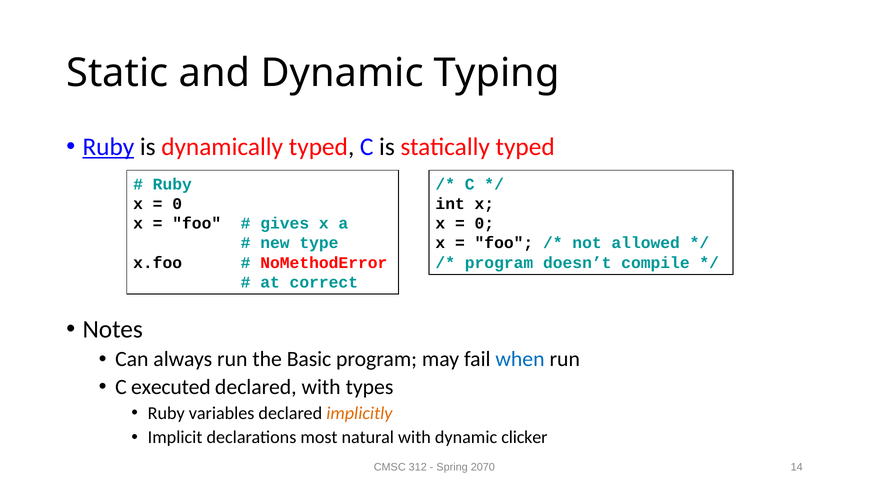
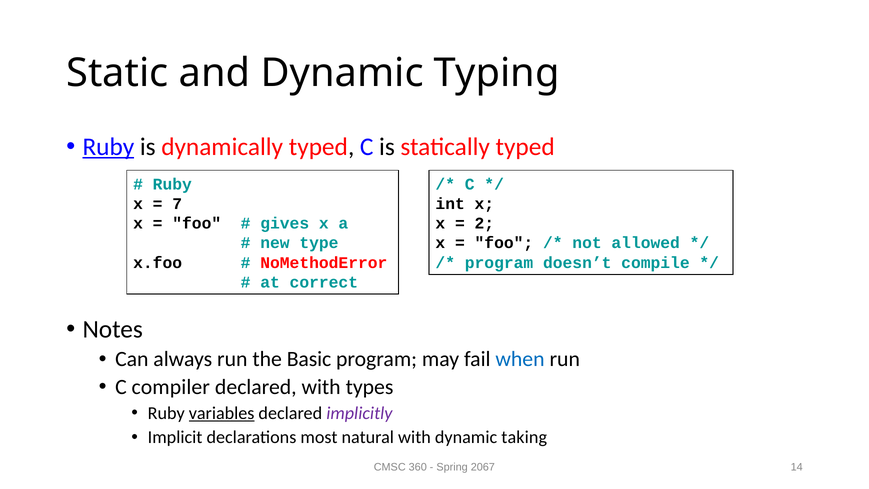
0: 0 -> 7 (177, 204)
0: 0 -> 2 (484, 223)
executed: executed -> compiler (171, 387)
variables underline: none -> present (222, 413)
implicitly colour: orange -> purple (359, 413)
clicker: clicker -> taking (524, 437)
312: 312 -> 360 (418, 467)
2070: 2070 -> 2067 (483, 467)
